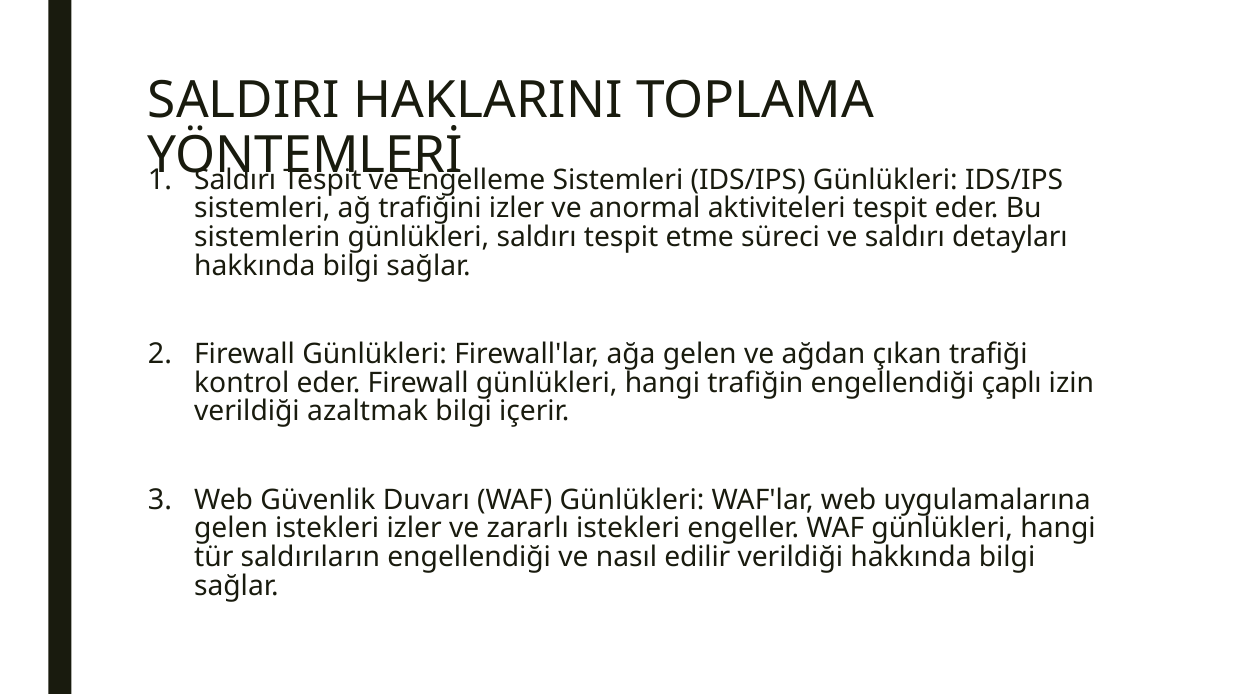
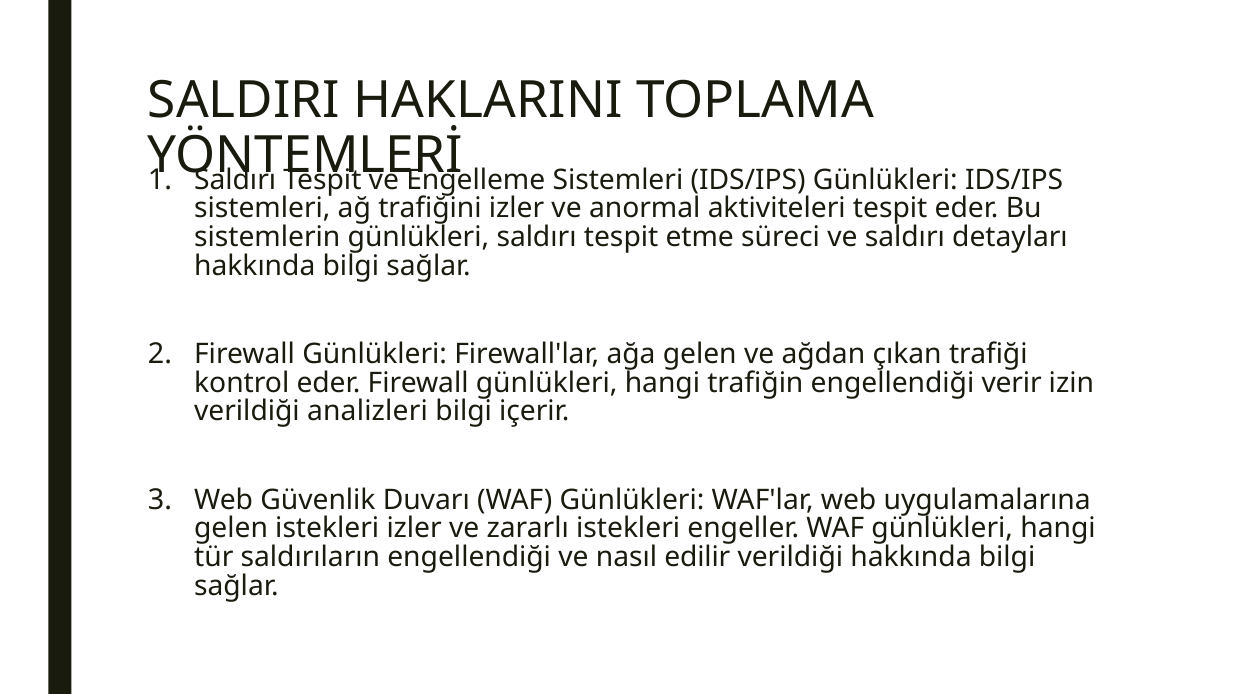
çaplı: çaplı -> verir (1012, 383)
azaltmak: azaltmak -> analizleri (368, 411)
